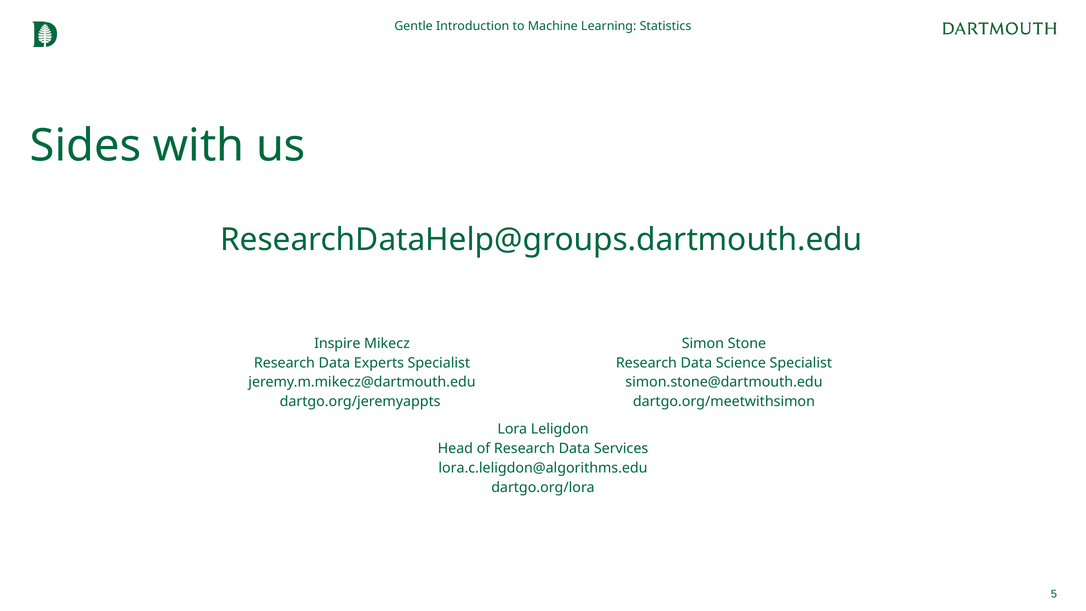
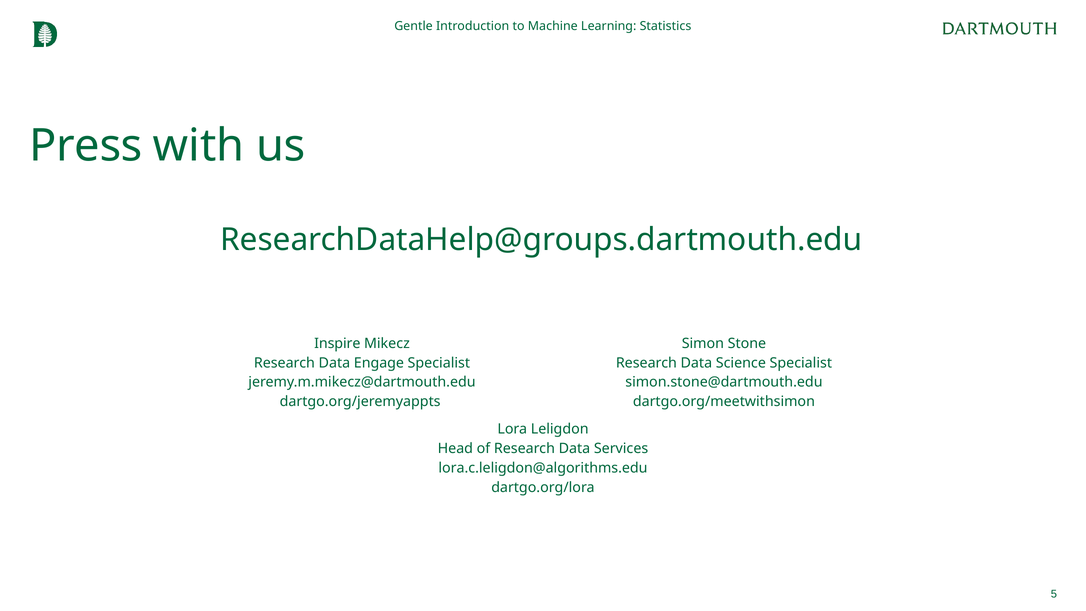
Sides: Sides -> Press (86, 146)
Experts: Experts -> Engage (379, 363)
